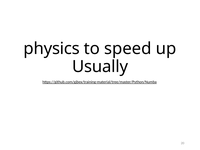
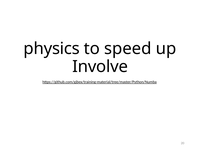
Usually: Usually -> Involve (100, 67)
